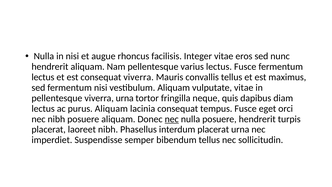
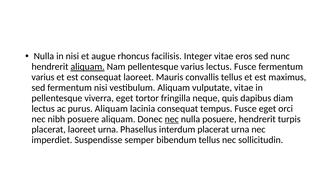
aliquam underline: none -> present (88, 67)
lectus: lectus -> varius (43, 77)
consequat viverra: viverra -> laoreet (139, 77)
viverra urna: urna -> eget (125, 98)
laoreet nibh: nibh -> urna (108, 129)
